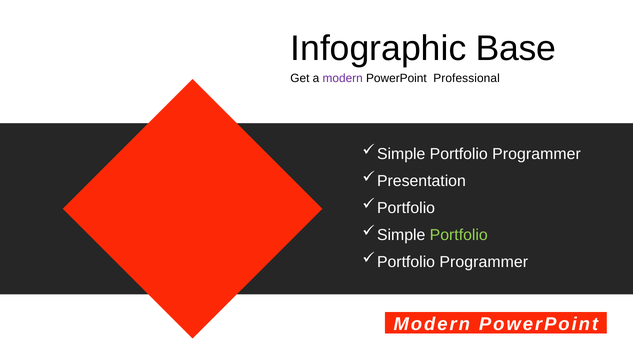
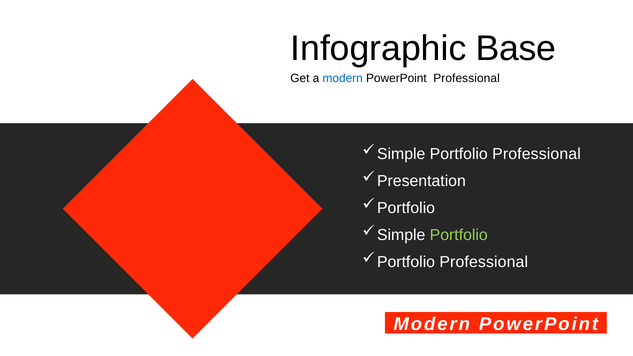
modern colour: purple -> blue (343, 78)
Portfolio Programmer: Programmer -> Professional (537, 154)
Programmer: Programmer -> Professional (484, 262)
